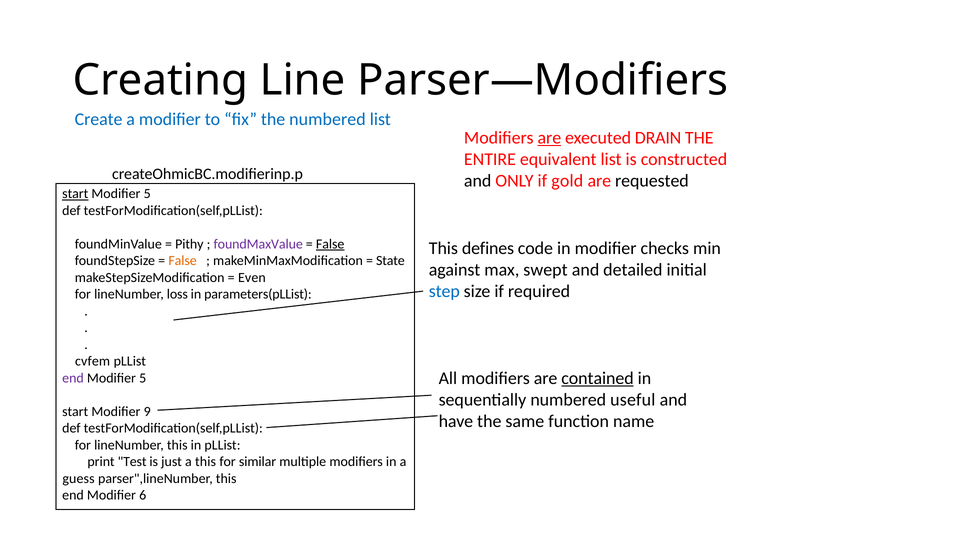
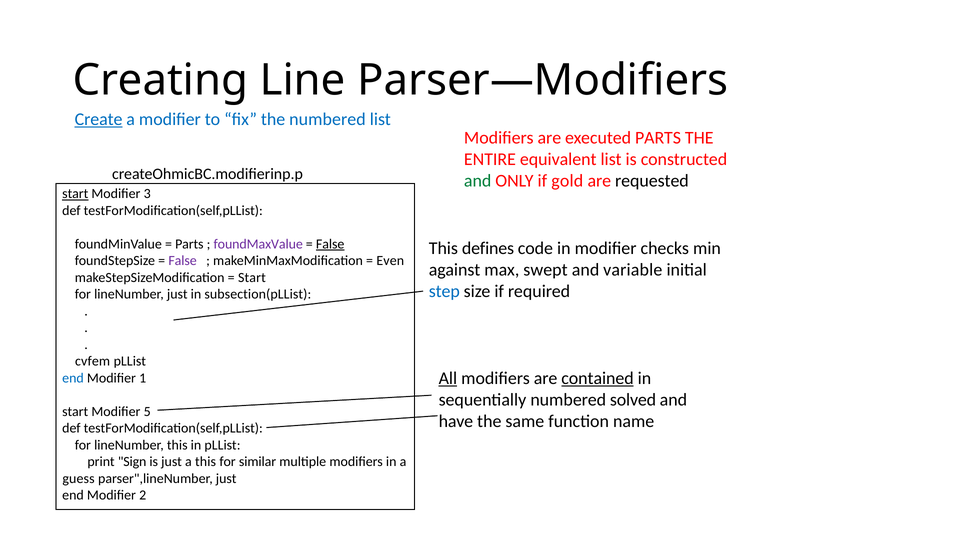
Create underline: none -> present (99, 119)
are underline: present -> none (549, 138)
executed DRAIN: DRAIN -> PARTS (658, 138)
and colour: black -> green (478, 181)
5: 5 -> 3 (147, 194)
Pithy: Pithy -> Parts (189, 244)
False colour: orange -> purple (183, 261)
State: State -> Even (390, 261)
detailed: detailed -> variable (633, 270)
Even: Even -> Start (252, 277)
lineNumber loss: loss -> just (177, 294)
parameters(pLList: parameters(pLList -> subsection(pLList (258, 294)
All underline: none -> present (448, 378)
end colour: purple -> blue (73, 378)
5: 5 -> 1 (143, 378)
useful: useful -> solved (633, 400)
9: 9 -> 5 (147, 411)
Test: Test -> Sign (132, 462)
parser",lineNumber this: this -> just (226, 478)
6: 6 -> 2 (143, 495)
